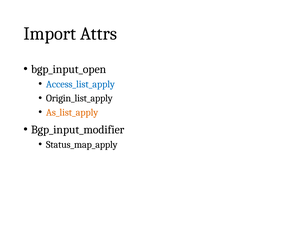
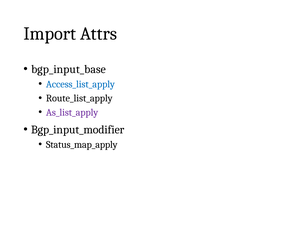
bgp_input_open: bgp_input_open -> bgp_input_base (69, 69)
Origin_list_apply: Origin_list_apply -> Route_list_apply (79, 98)
As_list_apply colour: orange -> purple (72, 112)
